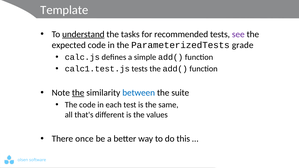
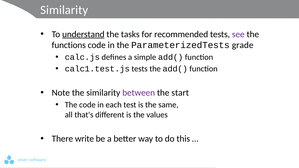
Template: Template -> Similarity (64, 10)
expected: expected -> functions (69, 45)
the underline: present -> none (78, 93)
between colour: blue -> purple (139, 93)
suite: suite -> start (180, 93)
once: once -> write (84, 139)
